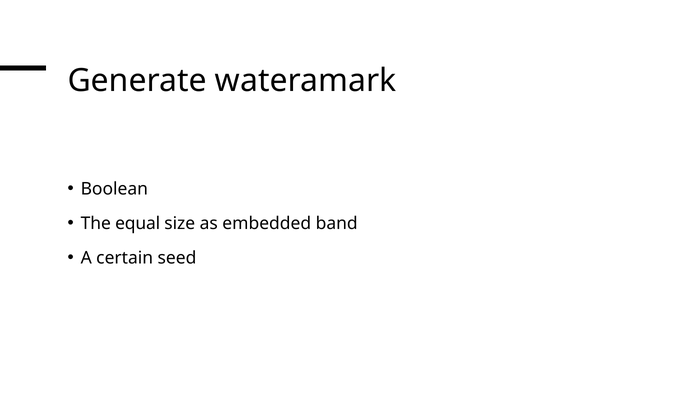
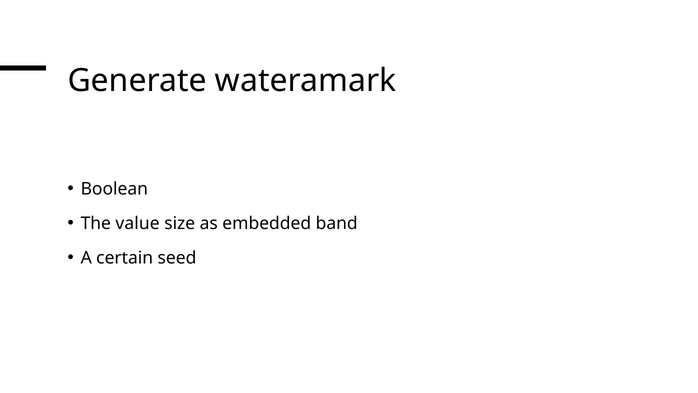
equal: equal -> value (138, 223)
